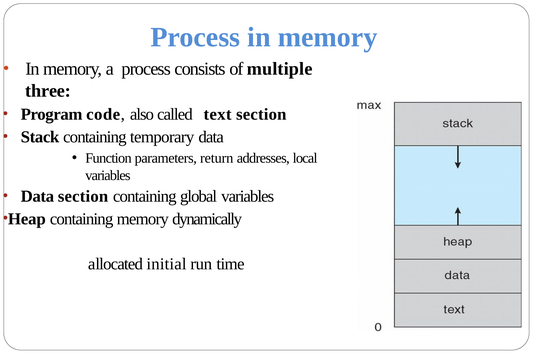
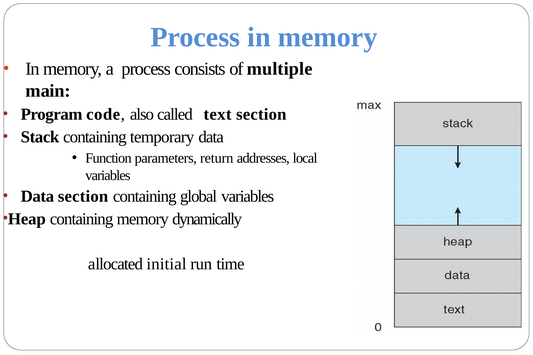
three: three -> main (48, 91)
